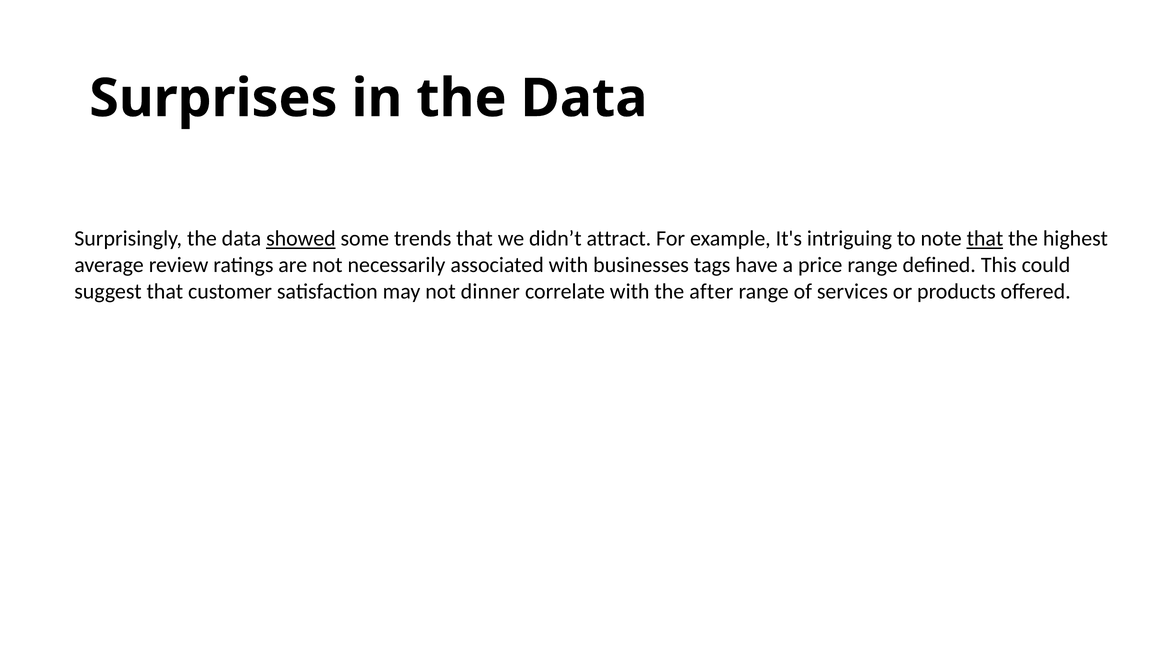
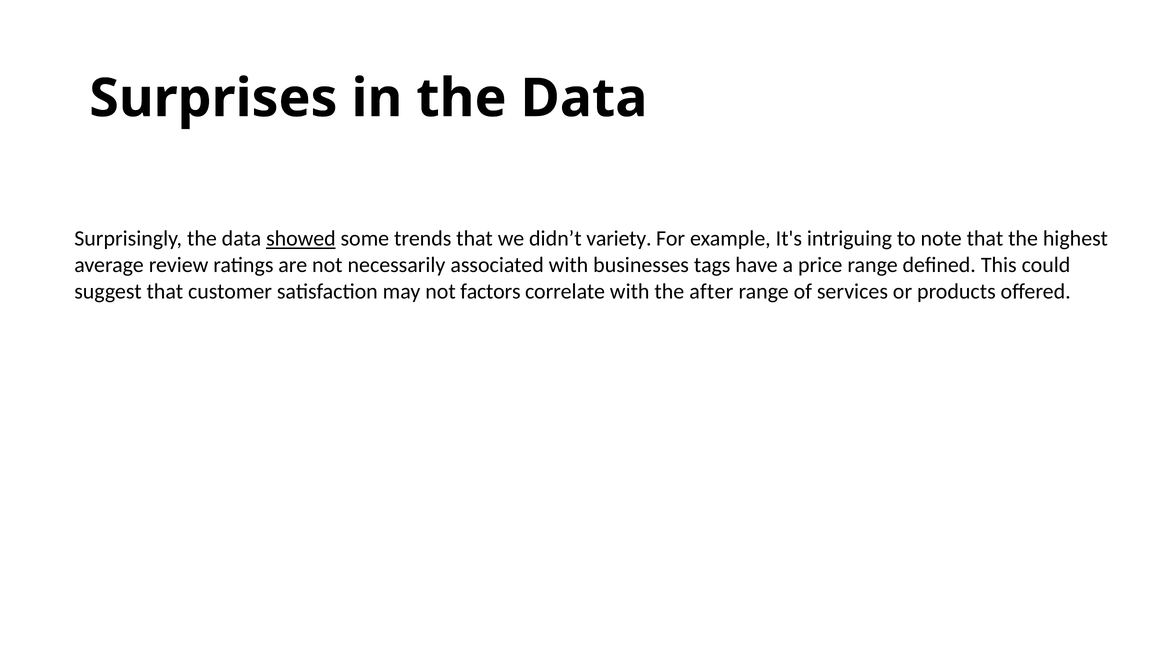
attract: attract -> variety (619, 239)
that underline: present -> none (985, 239)
dinner: dinner -> factors (490, 291)
